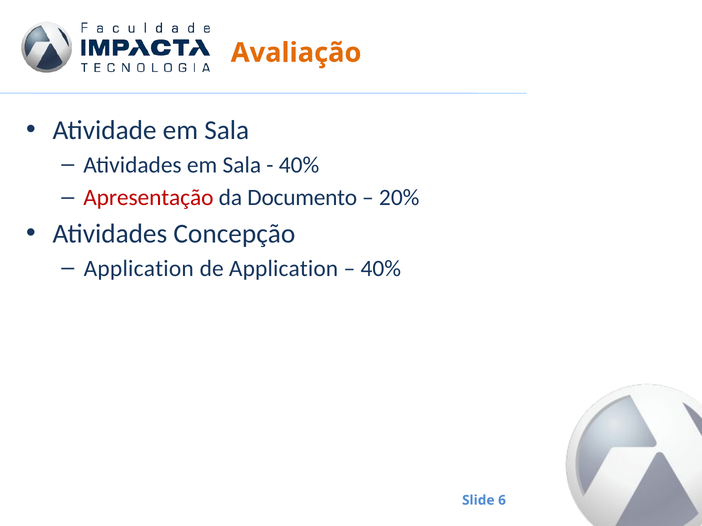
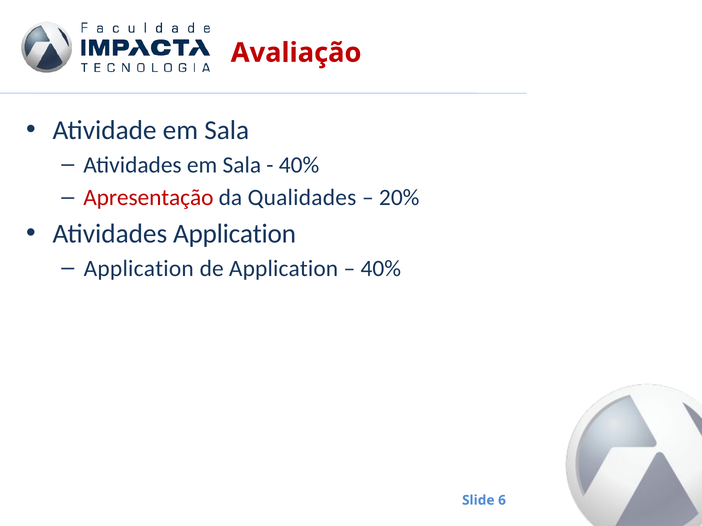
Avaliação colour: orange -> red (296, 53)
Documento: Documento -> Qualidades (302, 198)
Atividades Concepção: Concepção -> Application (235, 234)
